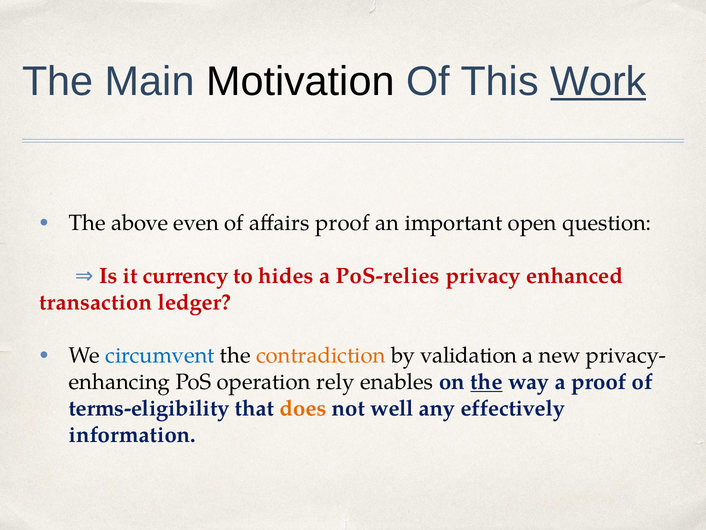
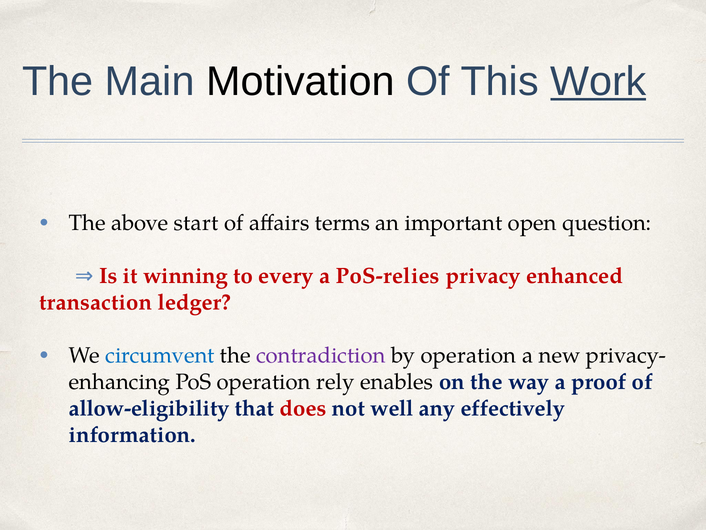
even: even -> start (196, 223)
affairs proof: proof -> terms (342, 223)
currency: currency -> winning (186, 276)
hides: hides -> every (286, 276)
contradiction colour: orange -> purple (321, 355)
by validation: validation -> operation (468, 355)
the underline: present -> none (487, 382)
terms-eligibility: terms-eligibility -> allow-eligibility (149, 408)
does colour: orange -> red (303, 408)
